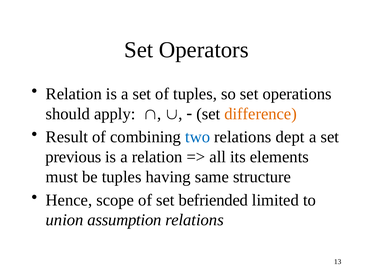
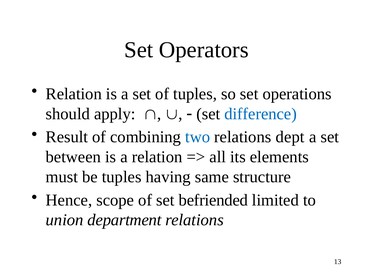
difference colour: orange -> blue (261, 114)
previous: previous -> between (73, 157)
assumption: assumption -> department (124, 220)
